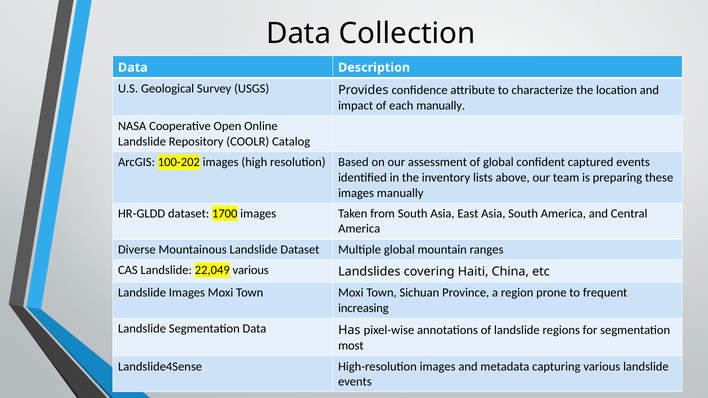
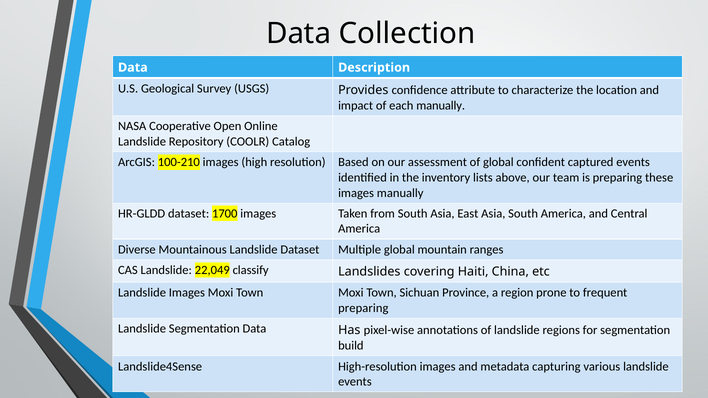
100-202: 100-202 -> 100-210 (179, 162)
22,049 various: various -> classify (251, 270)
increasing: increasing -> preparing (363, 308)
most: most -> build (351, 346)
